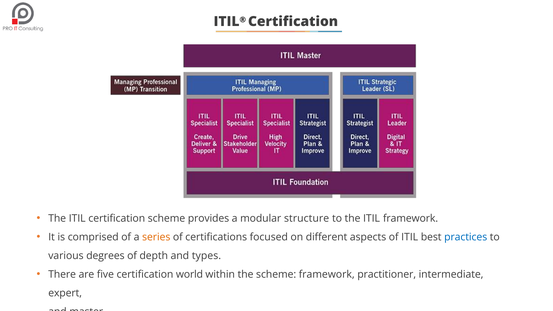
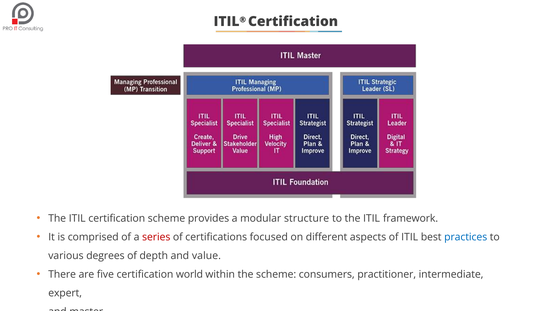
series colour: orange -> red (156, 237)
types: types -> value (206, 256)
scheme framework: framework -> consumers (327, 274)
